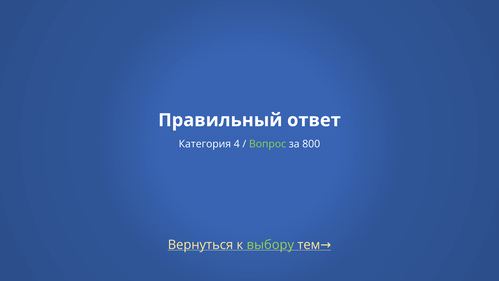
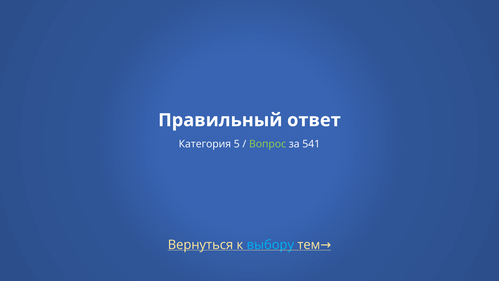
4: 4 -> 5 (237, 144)
800: 800 -> 541 (311, 144)
выбору colour: light green -> light blue (270, 245)
